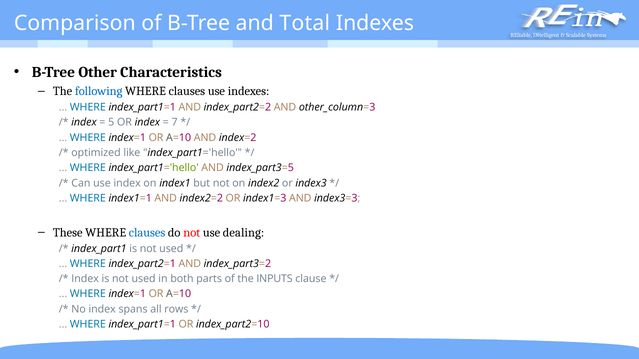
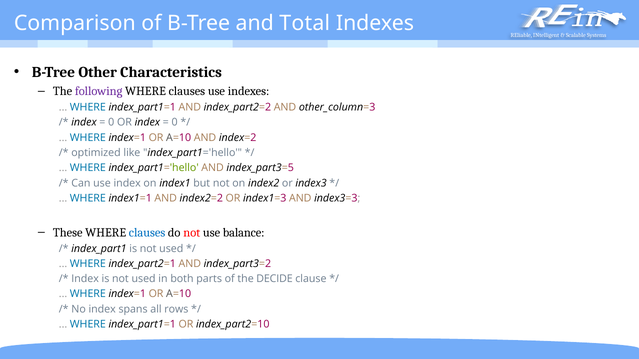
following colour: blue -> purple (99, 91)
5: 5 -> 0 (111, 123)
7: 7 -> 0 (175, 123)
dealing: dealing -> balance (244, 233)
INPUTS: INPUTS -> DECIDE (275, 279)
